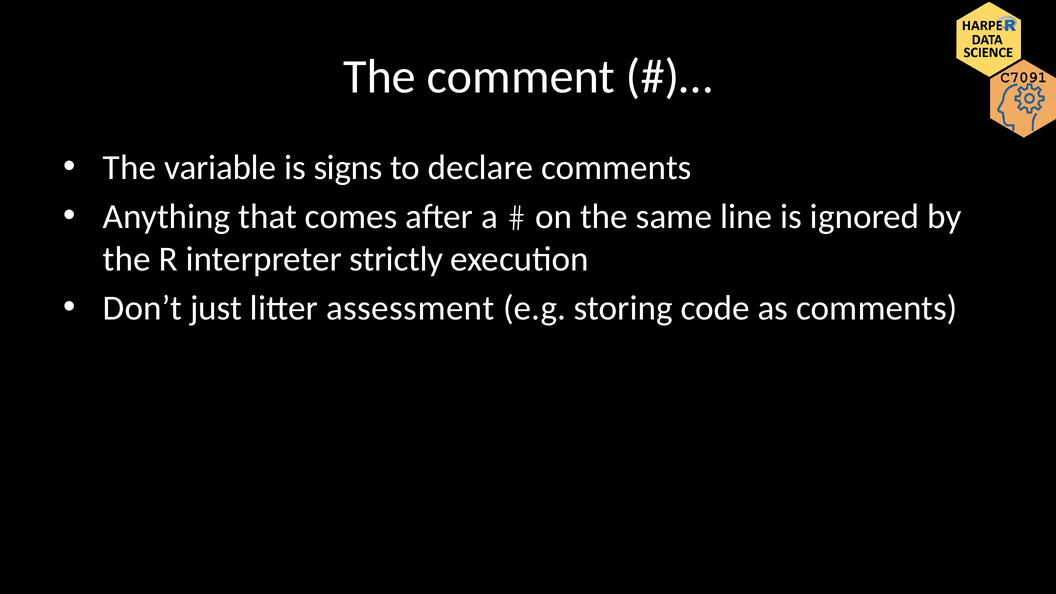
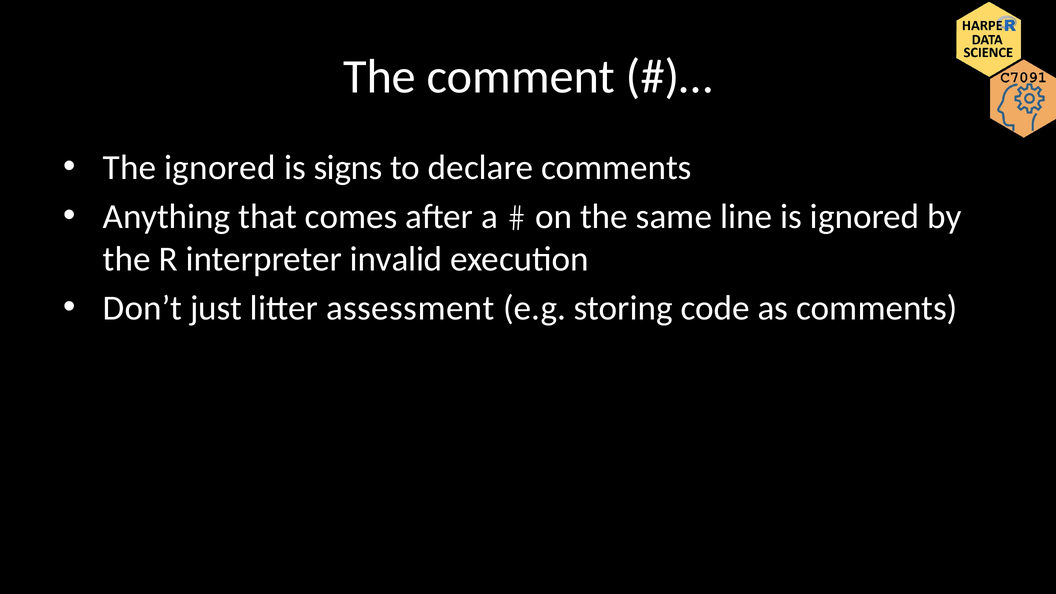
The variable: variable -> ignored (220, 167)
strictly: strictly -> invalid (396, 259)
